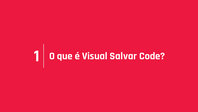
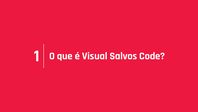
Salvar: Salvar -> Salvos (123, 56)
